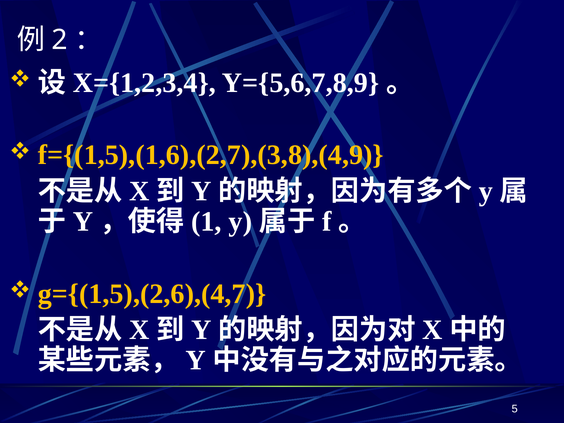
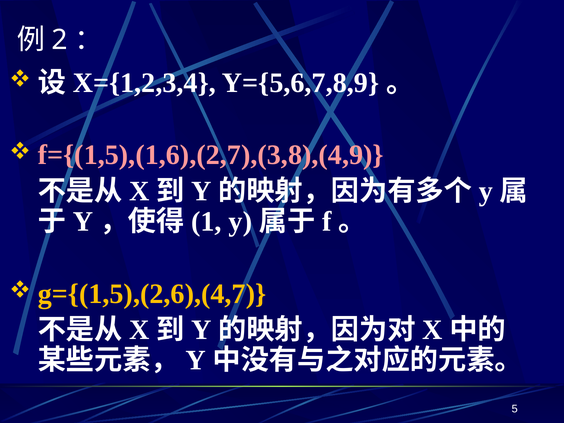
f={(1,5),(1,6),(2,7),(3,8),(4,9 colour: yellow -> pink (211, 155)
